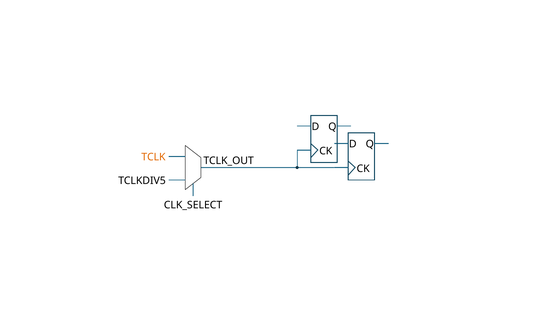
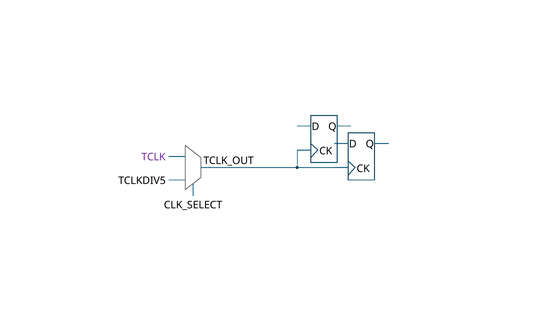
TCLK colour: orange -> purple (153, 157)
